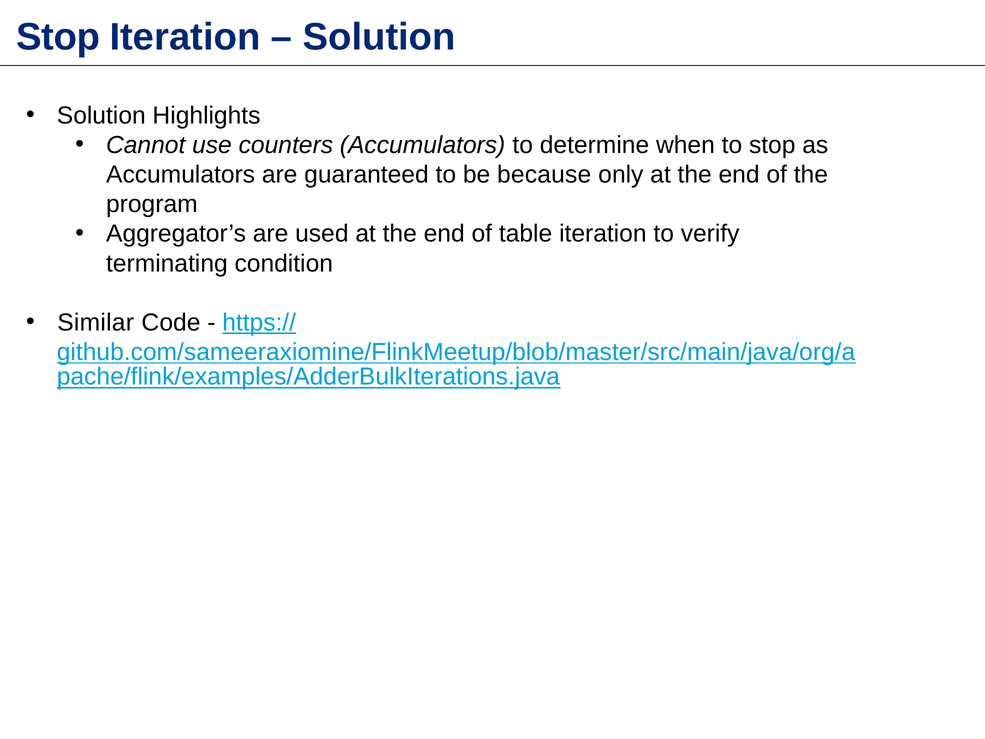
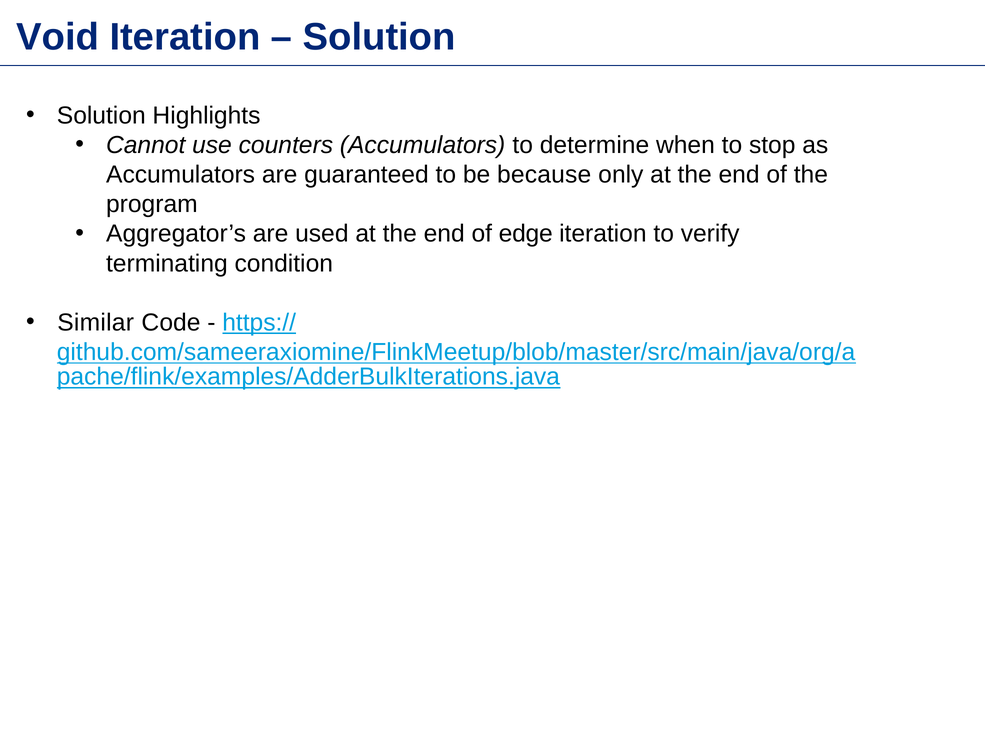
Stop: Stop -> Void (58, 37)
table: table -> edge (526, 234)
